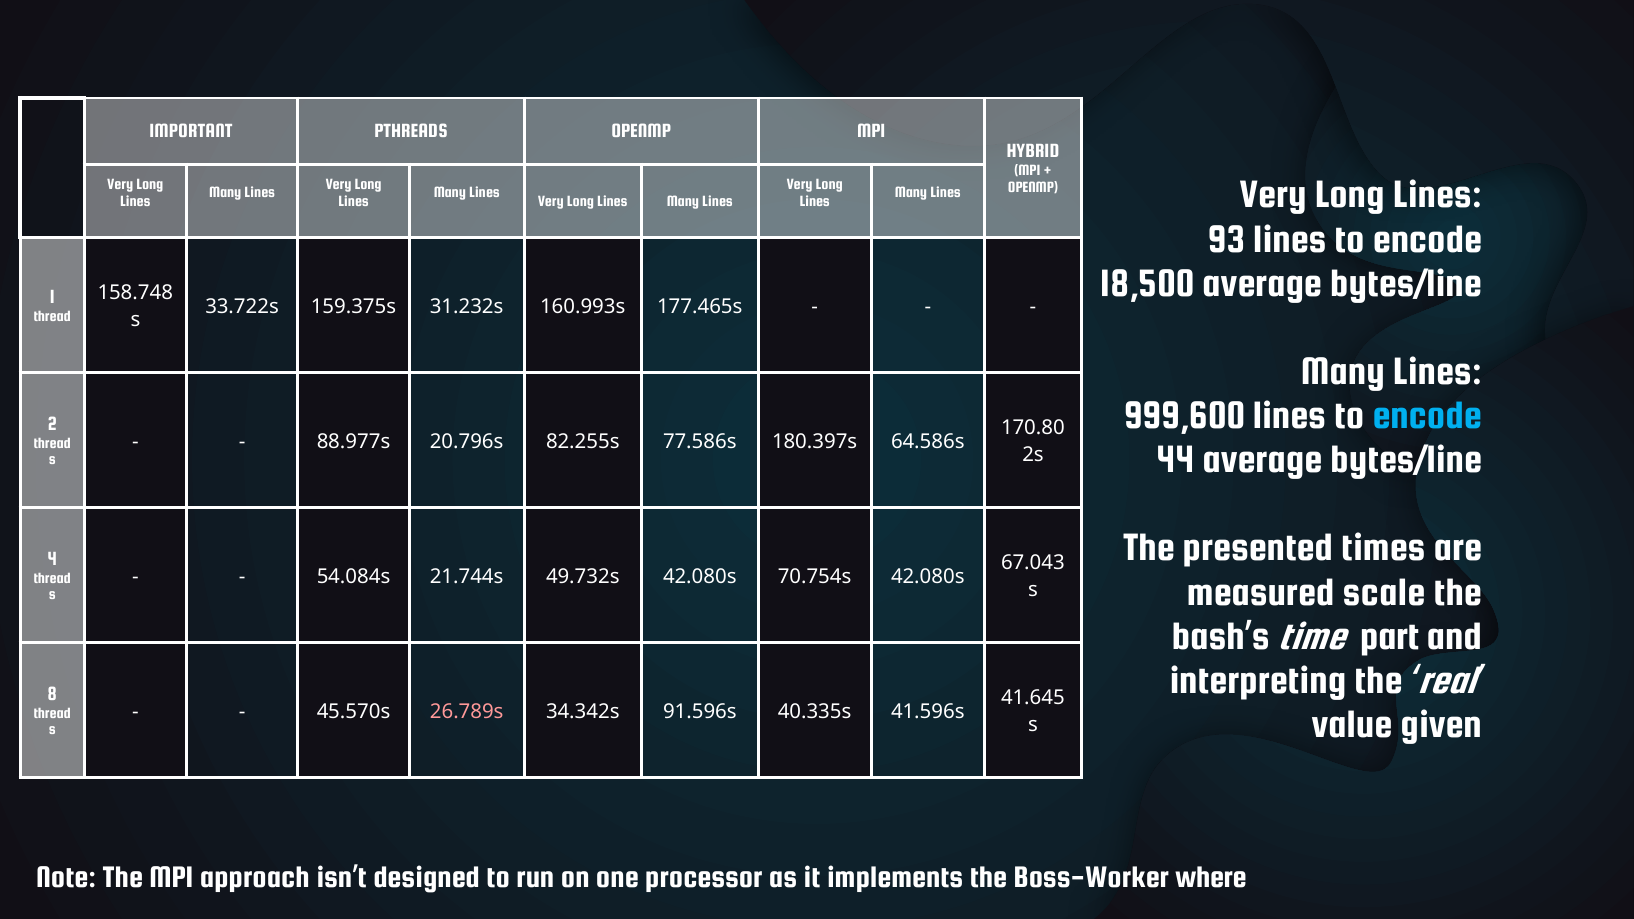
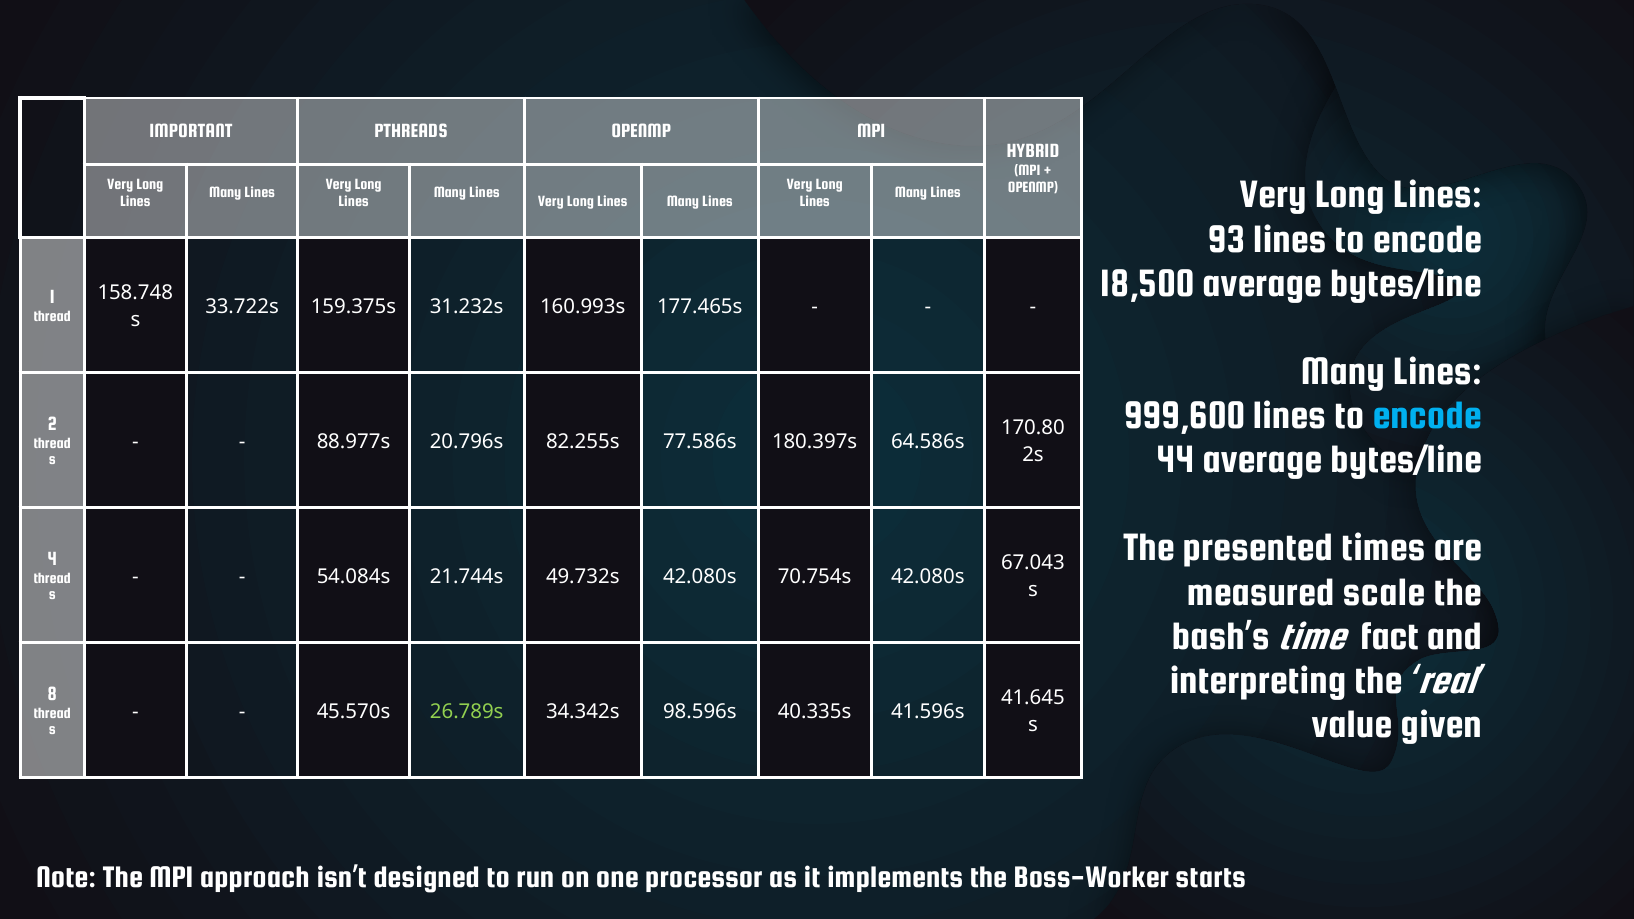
part: part -> fact (1390, 636)
26.789s colour: pink -> light green (467, 711)
91.596s: 91.596s -> 98.596s (700, 711)
where: where -> starts (1211, 877)
